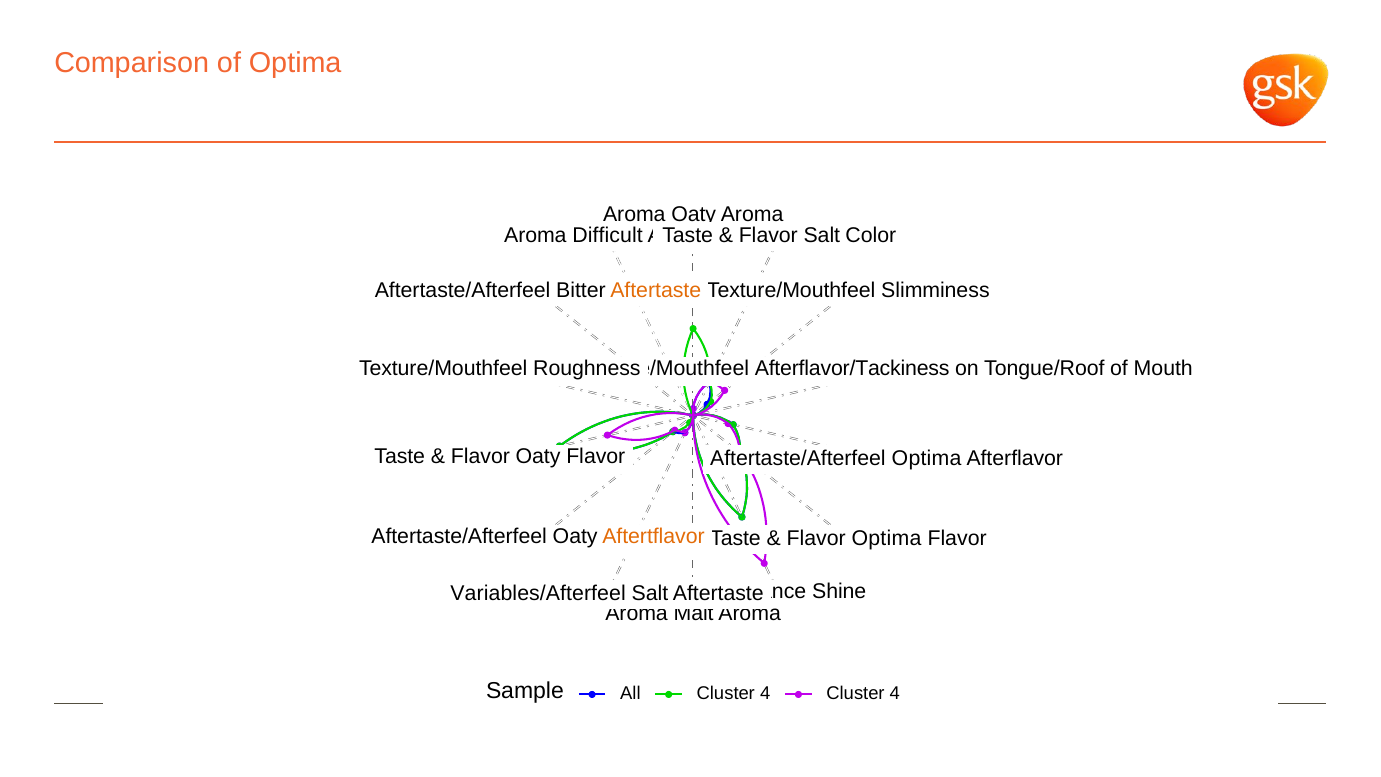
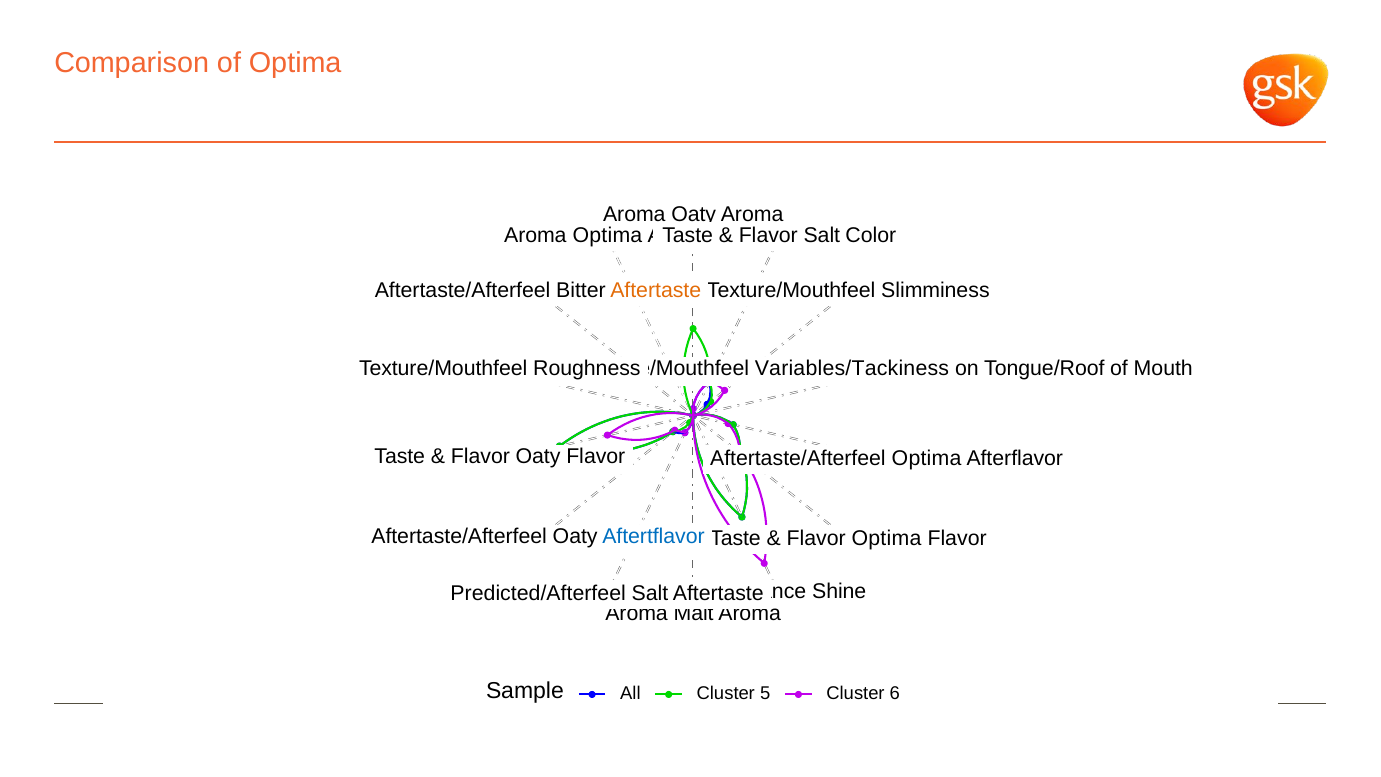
Aroma Difficult: Difficult -> Optima (607, 236)
Afterflavor/Tackiness: Afterflavor/Tackiness -> Variables/Tackiness (852, 368)
Aftertflavor colour: orange -> blue (654, 536)
Variables/Afterfeel: Variables/Afterfeel -> Predicted/Afterfeel (538, 593)
All Cluster 4: 4 -> 5 (765, 694)
4: 4 -> 6 (895, 694)
